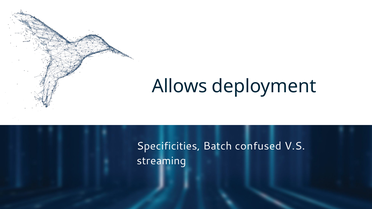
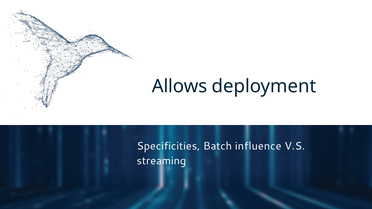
confused: confused -> influence (258, 146)
